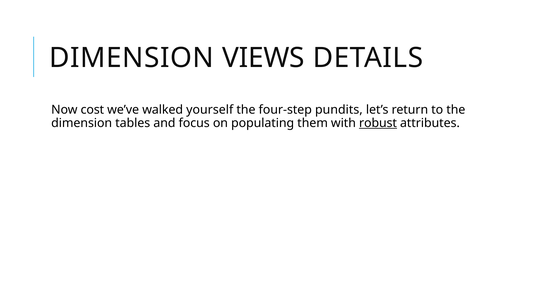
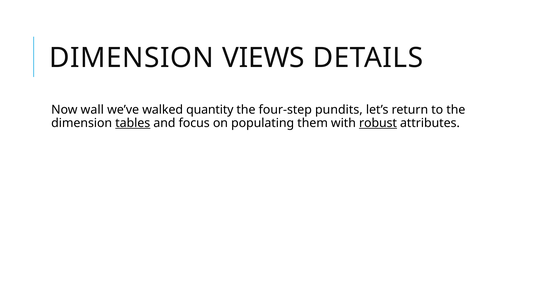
cost: cost -> wall (92, 109)
yourself: yourself -> quantity (210, 109)
tables underline: none -> present (133, 123)
